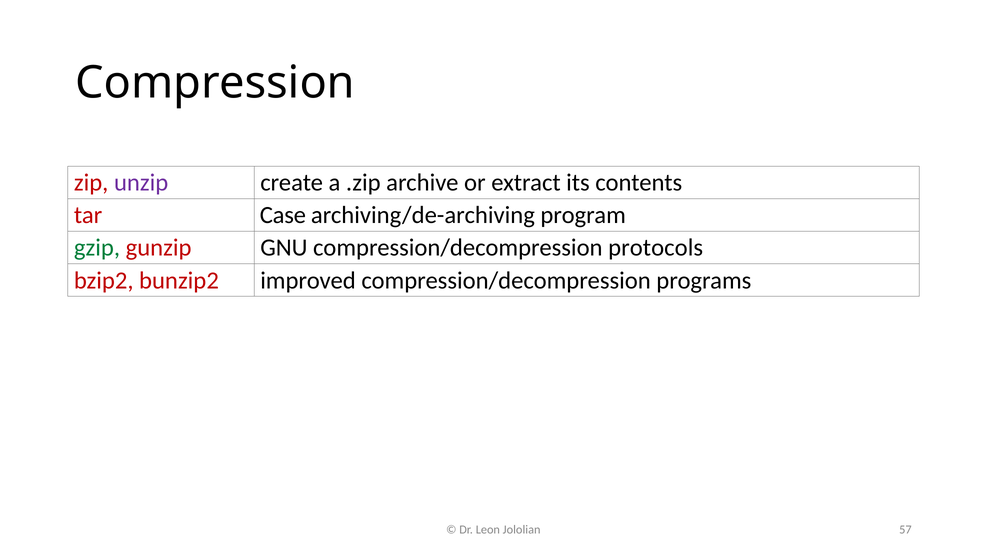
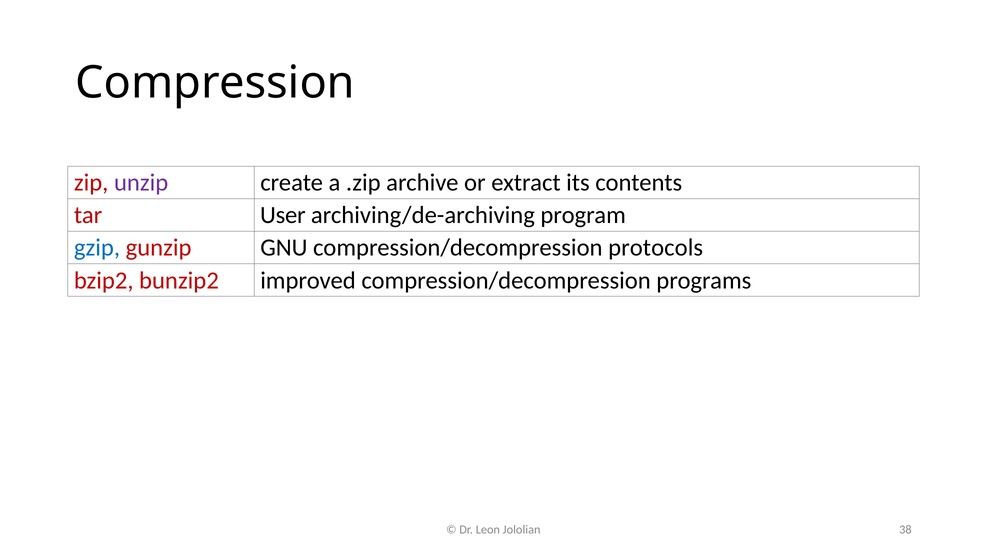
Case: Case -> User (283, 215)
gzip colour: green -> blue (97, 248)
57: 57 -> 38 (905, 530)
